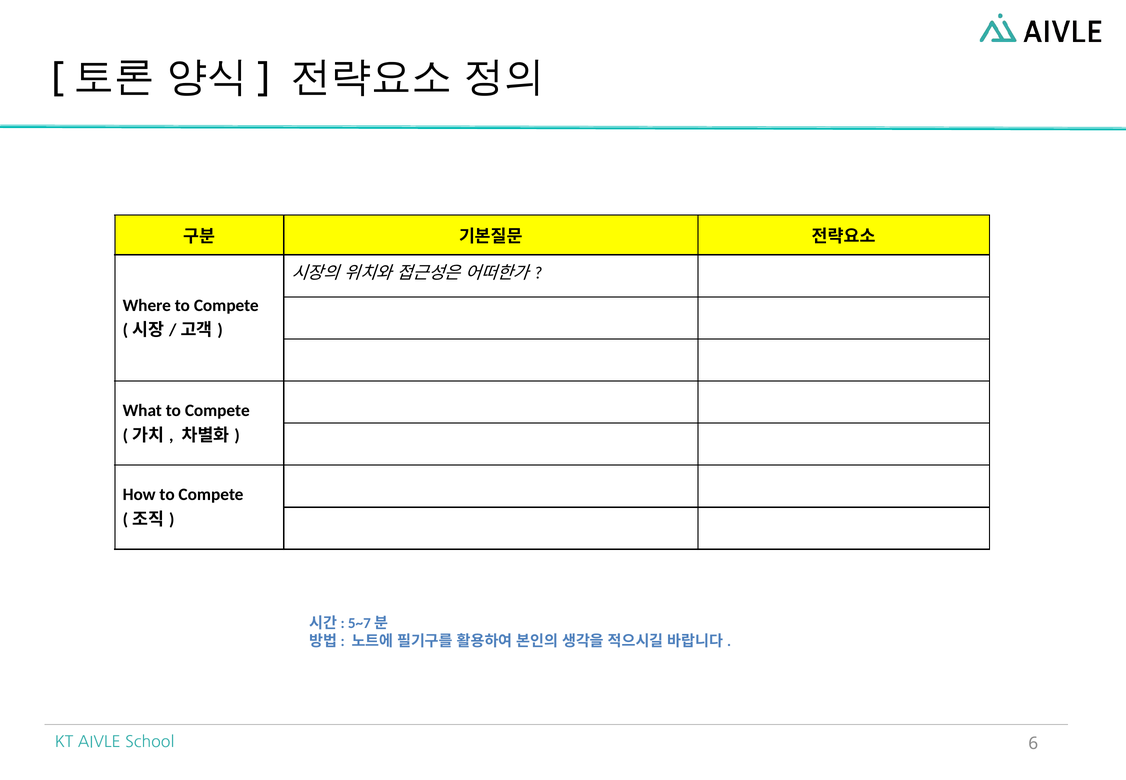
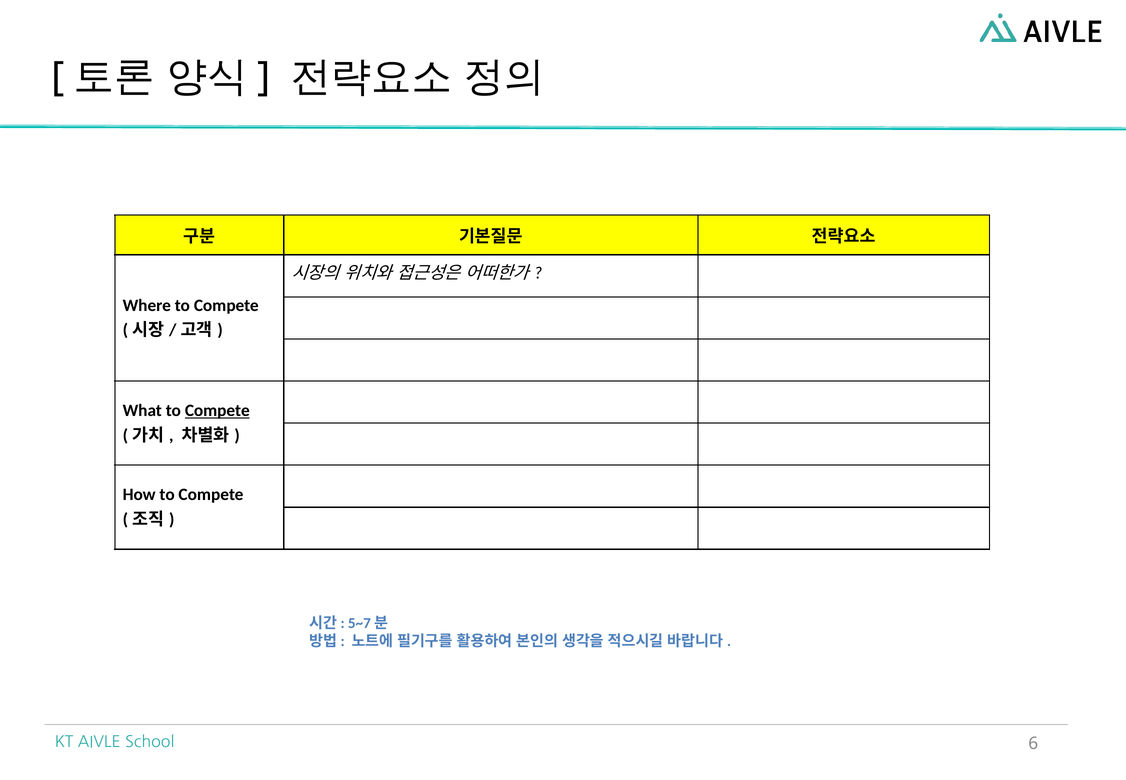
Compete underline: none -> present (217, 410)
